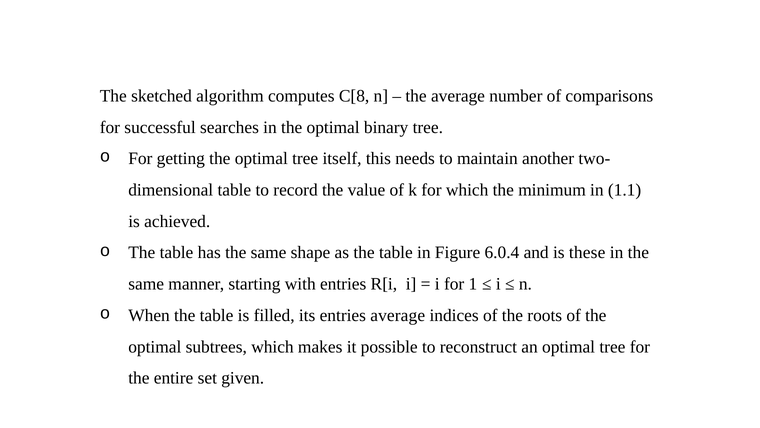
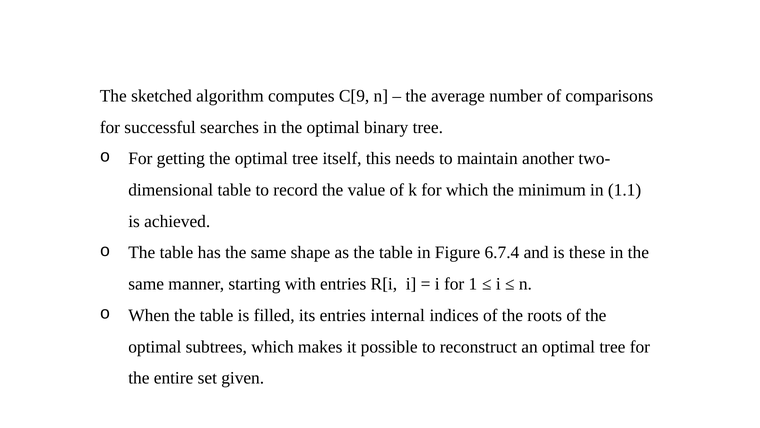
C[8: C[8 -> C[9 (354, 96)
6.0.4: 6.0.4 -> 6.7.4 (502, 252)
entries average: average -> internal (398, 315)
